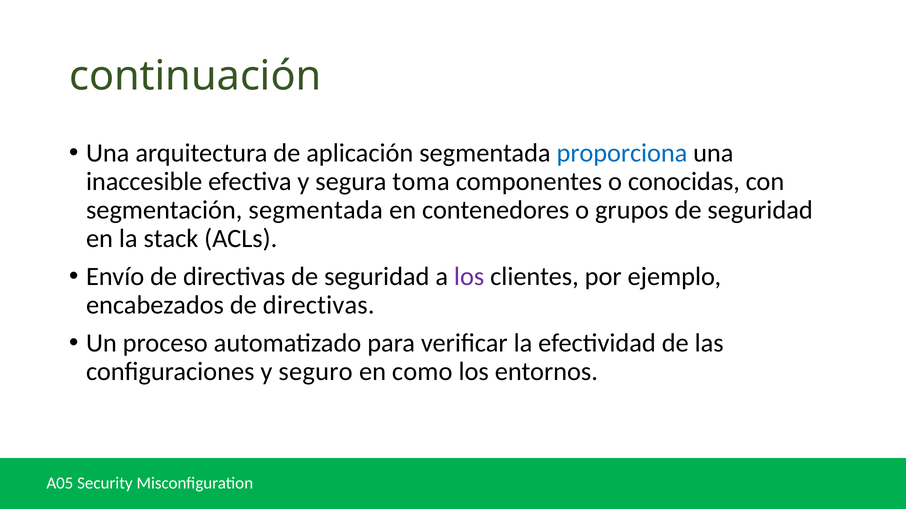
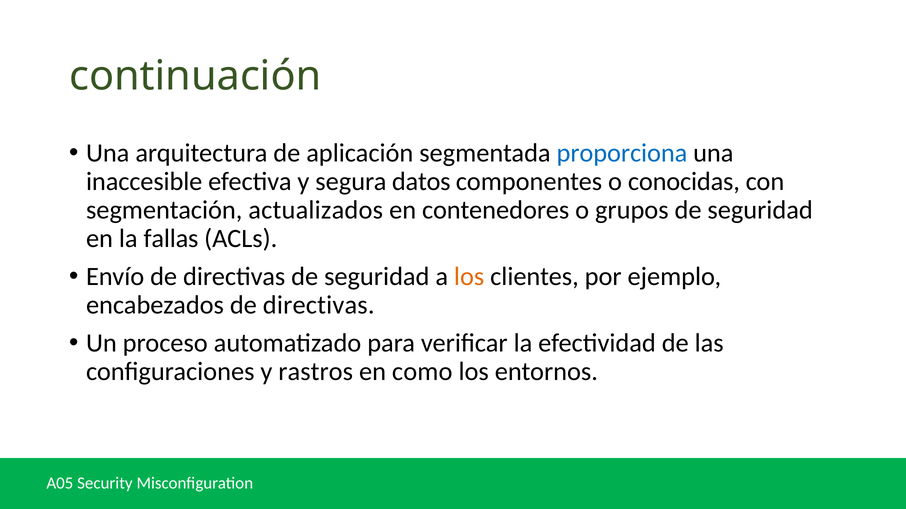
toma: toma -> datos (421, 182)
segmentación segmentada: segmentada -> actualizados (316, 210)
stack: stack -> fallas (171, 239)
los colour: purple -> orange (469, 277)
seguro: seguro -> rastros (316, 372)
